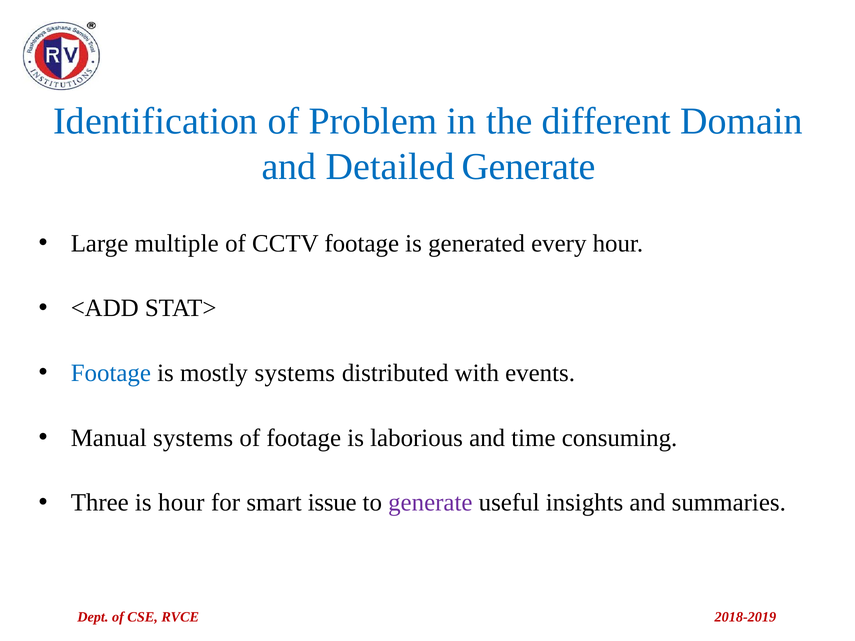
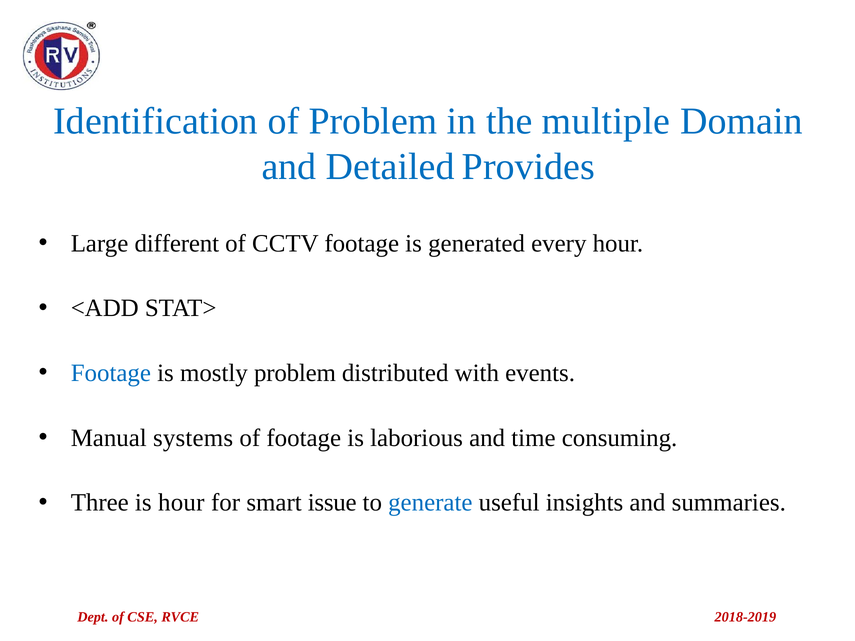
different: different -> multiple (606, 121)
Detailed Generate: Generate -> Provides (528, 167)
multiple: multiple -> different (177, 244)
mostly systems: systems -> problem (295, 373)
generate colour: purple -> blue (430, 503)
